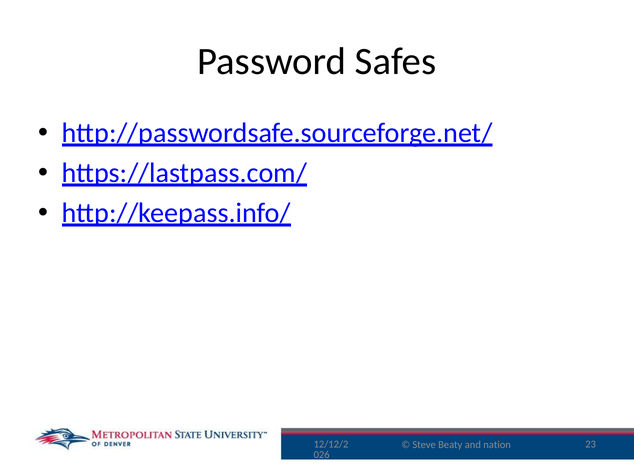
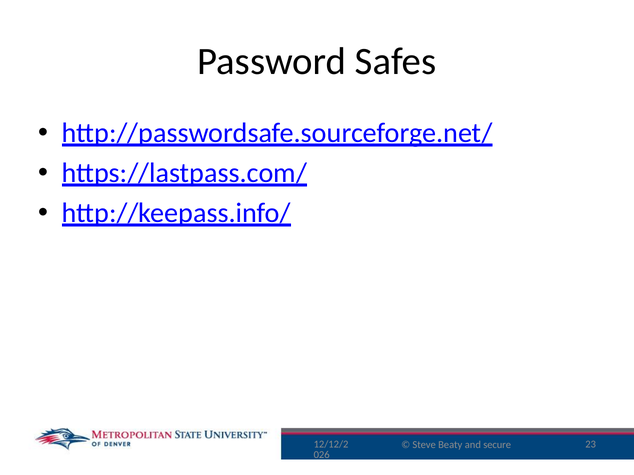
nation: nation -> secure (497, 445)
